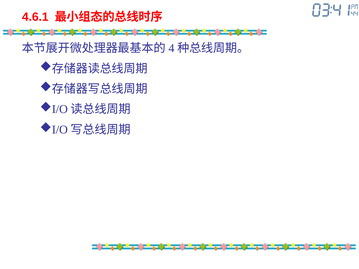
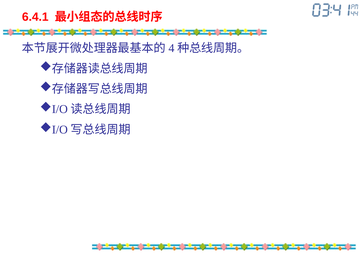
4.6.1: 4.6.1 -> 6.4.1 (35, 17)
